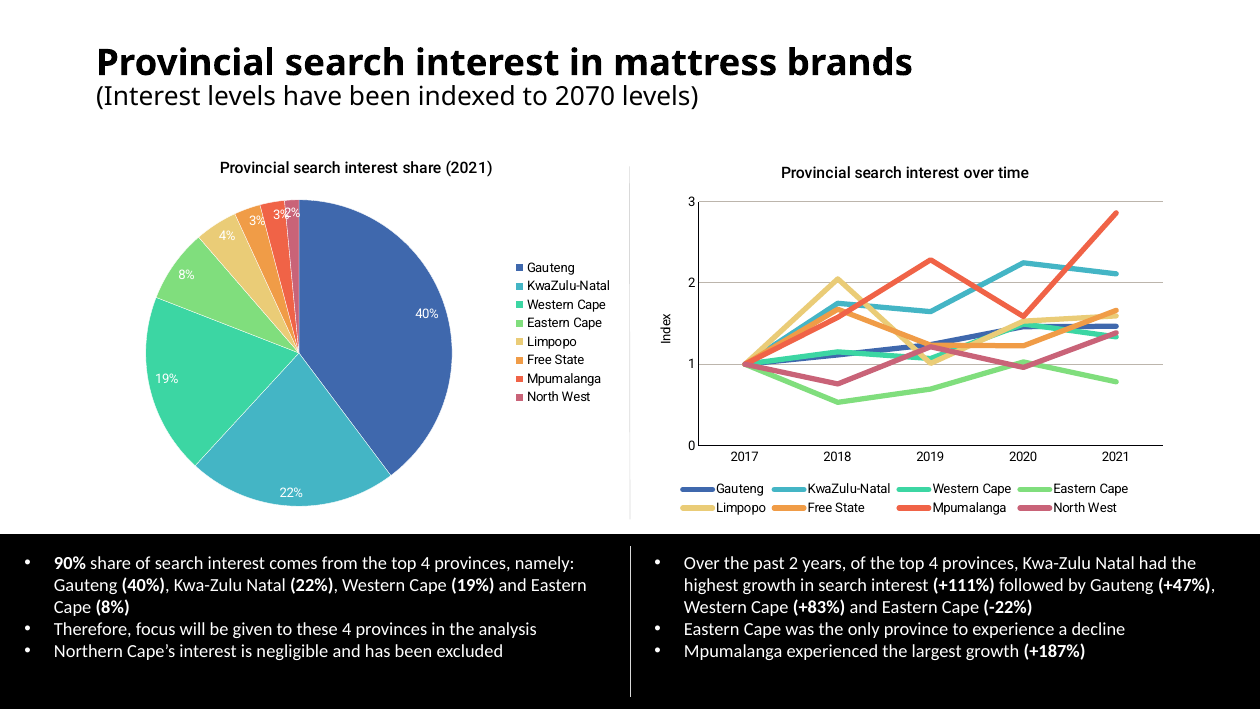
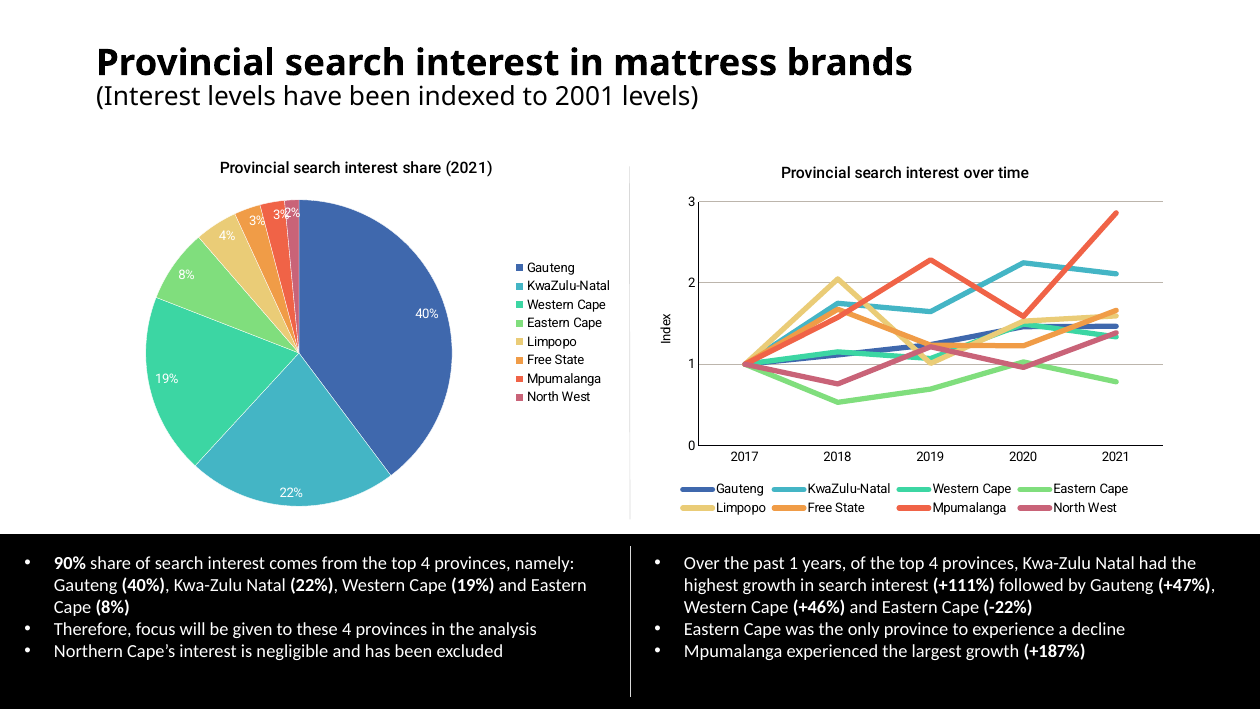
2070: 2070 -> 2001 (585, 97)
past 2: 2 -> 1 (794, 563)
+83%: +83% -> +46% (819, 607)
